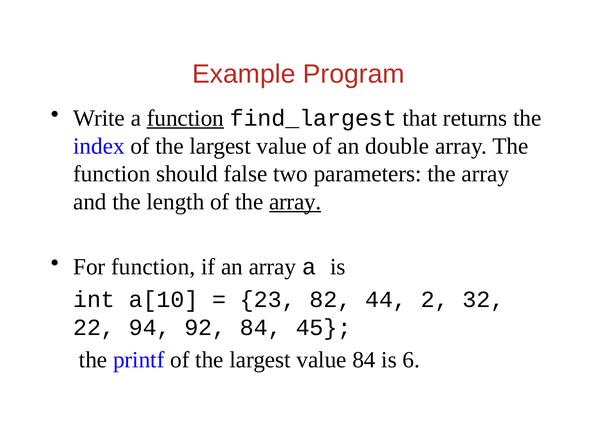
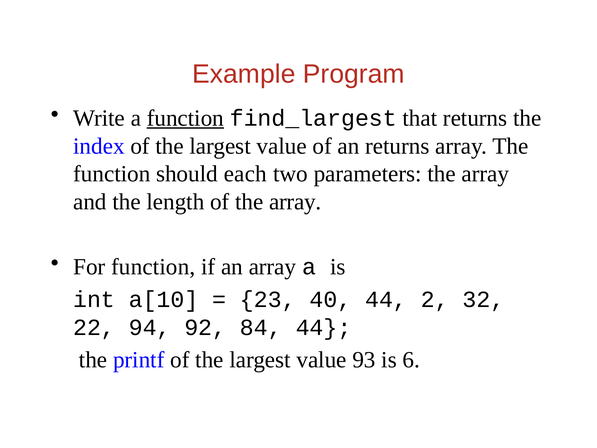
an double: double -> returns (397, 146)
false: false -> each (245, 174)
array underline: present -> none (295, 202)
82: 82 -> 40 (330, 299)
84 45: 45 -> 44 (324, 327)
value 84: 84 -> 93 (364, 360)
